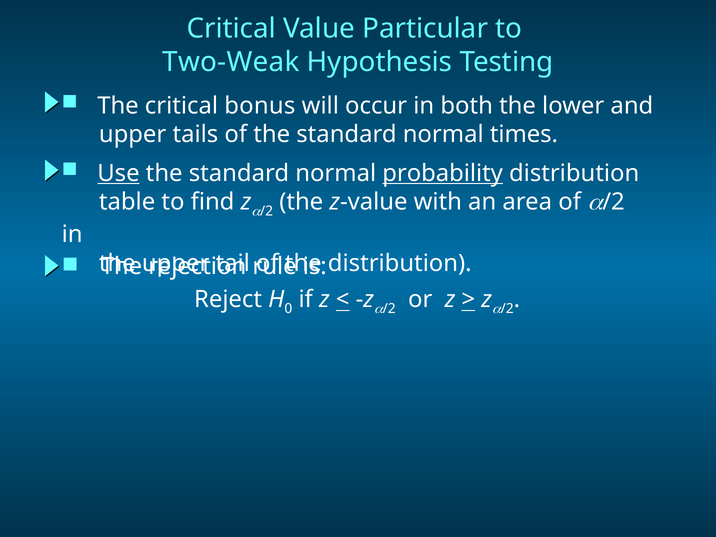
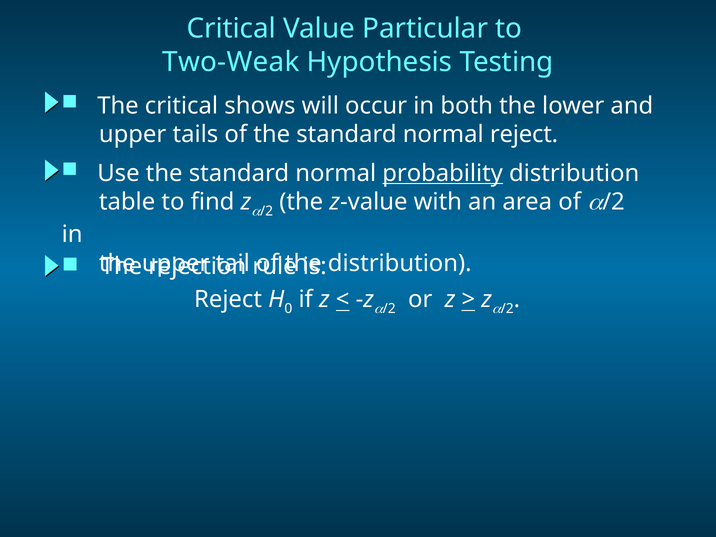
bonus: bonus -> shows (260, 106)
normal times: times -> reject (524, 134)
Use underline: present -> none (118, 173)
